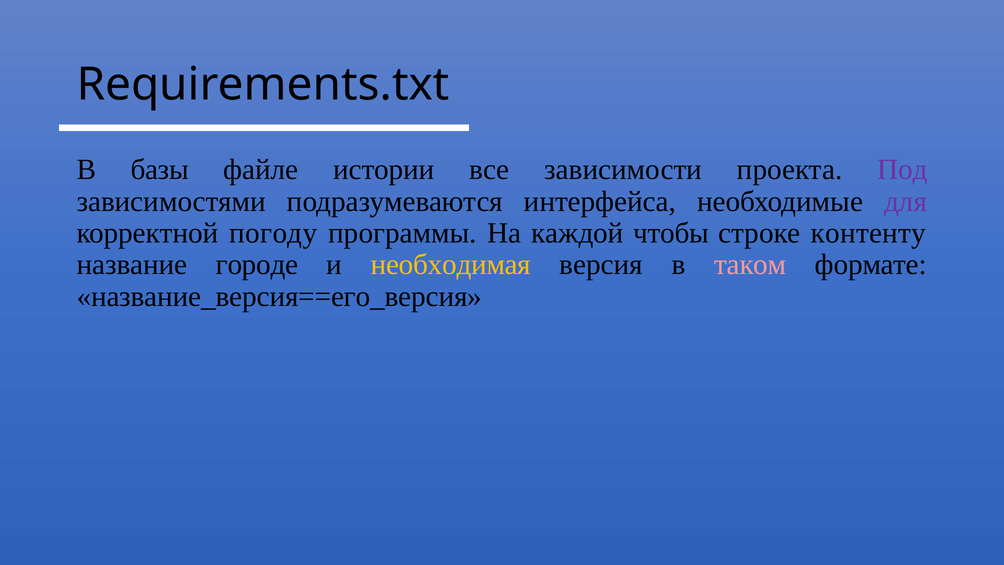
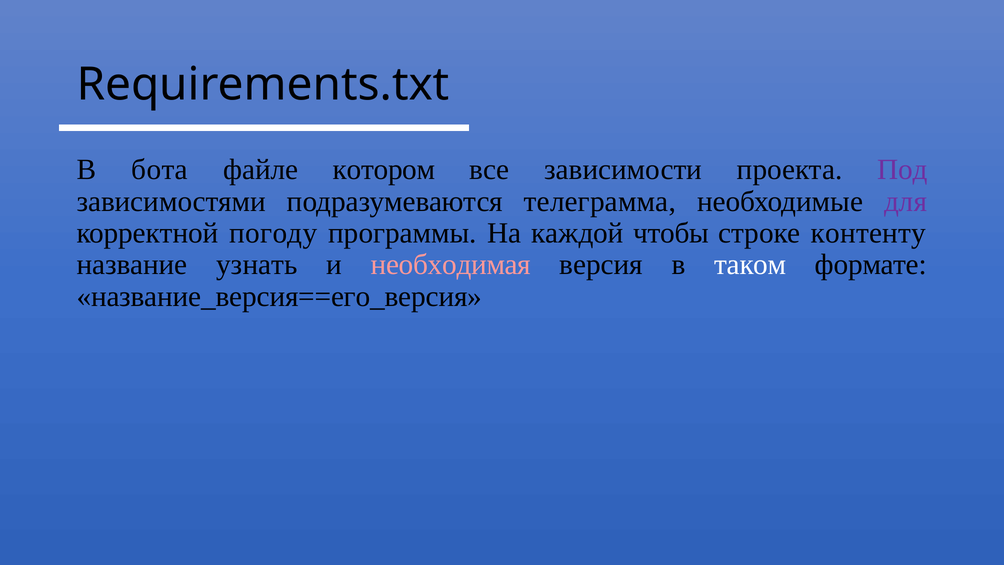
базы: базы -> бота (160, 170)
истории: истории -> котором (384, 170)
интерфейса: интерфейса -> телеграмма (600, 201)
городе: городе -> узнать (257, 265)
необходимая colour: yellow -> pink (451, 265)
таком colour: pink -> white (750, 265)
